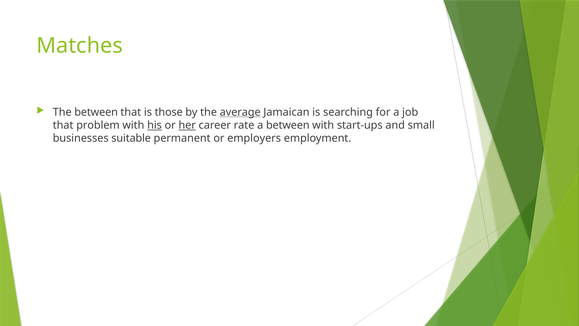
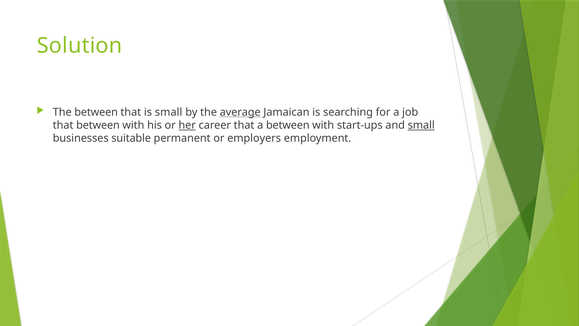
Matches: Matches -> Solution (80, 46)
is those: those -> small (169, 112)
that problem: problem -> between (98, 125)
his underline: present -> none (155, 125)
career rate: rate -> that (244, 125)
small underline: none -> present (421, 125)
